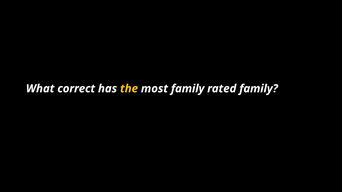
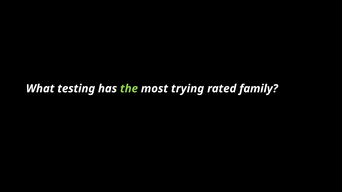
correct: correct -> testing (76, 89)
the colour: yellow -> light green (129, 89)
most family: family -> trying (188, 89)
